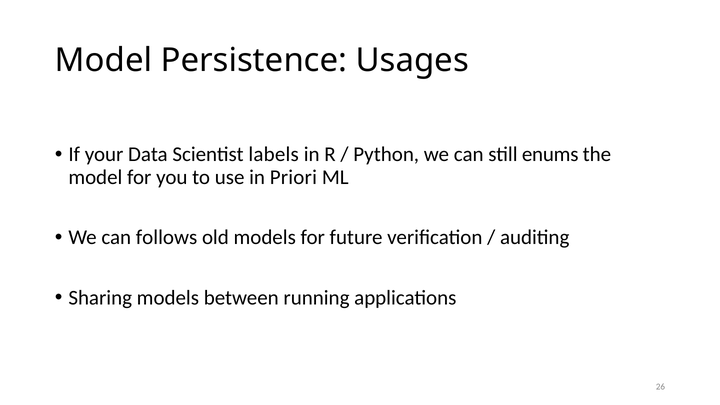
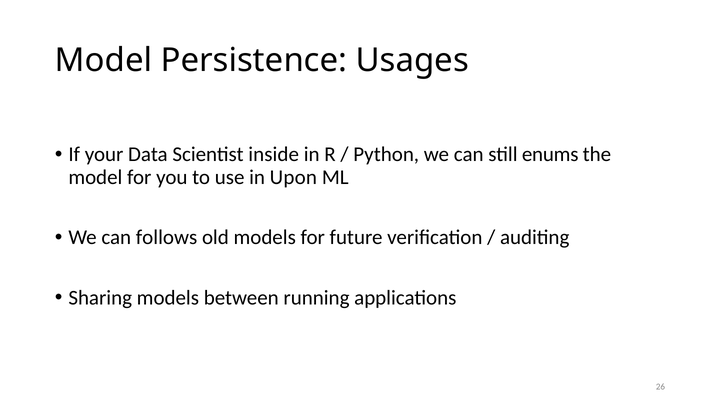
labels: labels -> inside (274, 154)
Priori: Priori -> Upon (293, 177)
